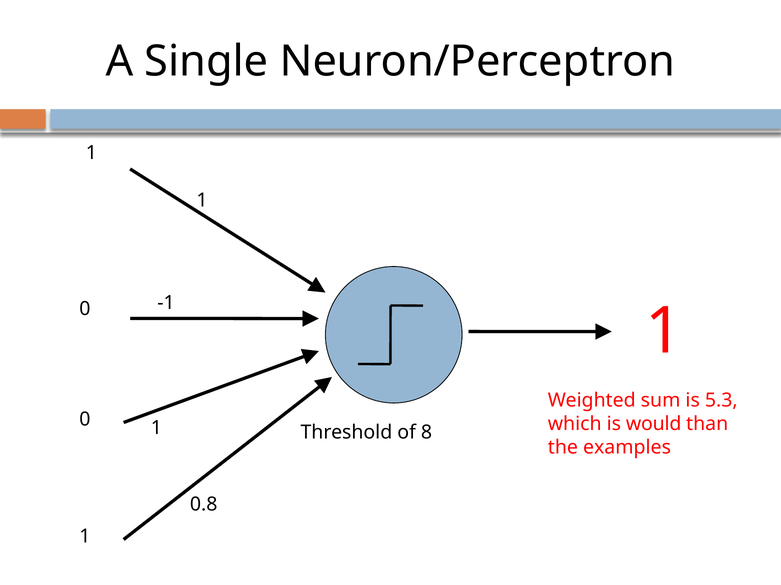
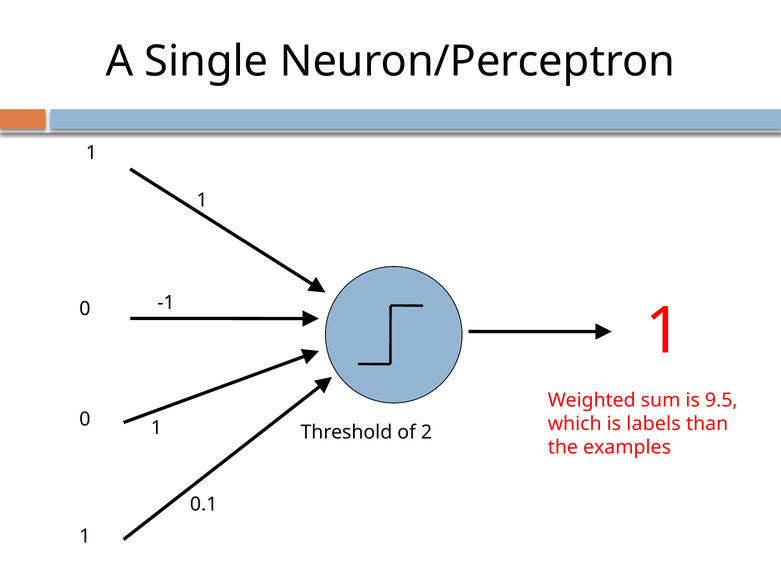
5.3: 5.3 -> 9.5 (721, 401)
would: would -> labels (653, 424)
8: 8 -> 2 (427, 433)
0.8: 0.8 -> 0.1 (204, 505)
